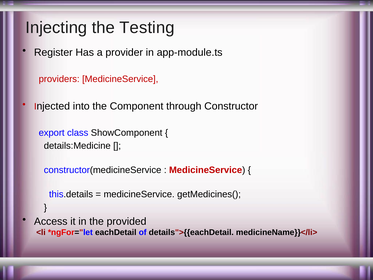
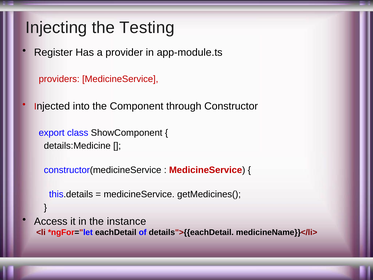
provided: provided -> instance (126, 221)
